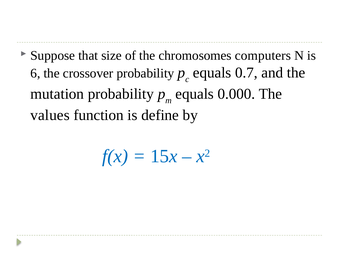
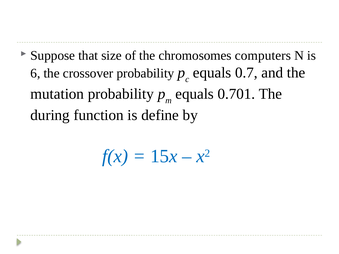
0.000: 0.000 -> 0.701 (236, 94)
values: values -> during (50, 115)
